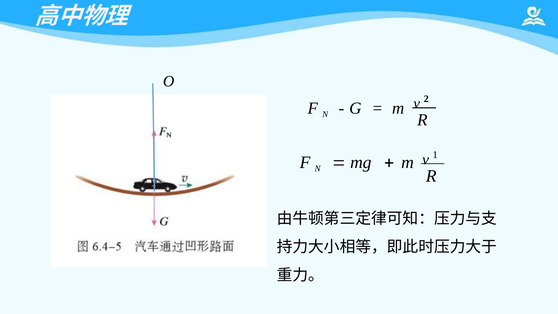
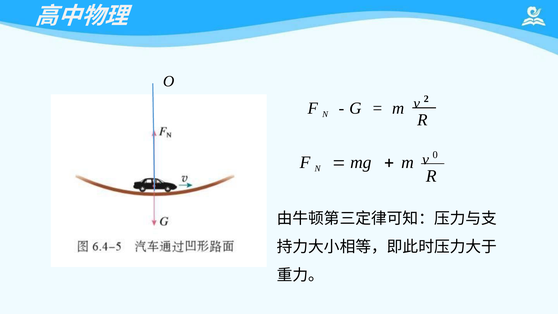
1: 1 -> 0 (435, 155)
